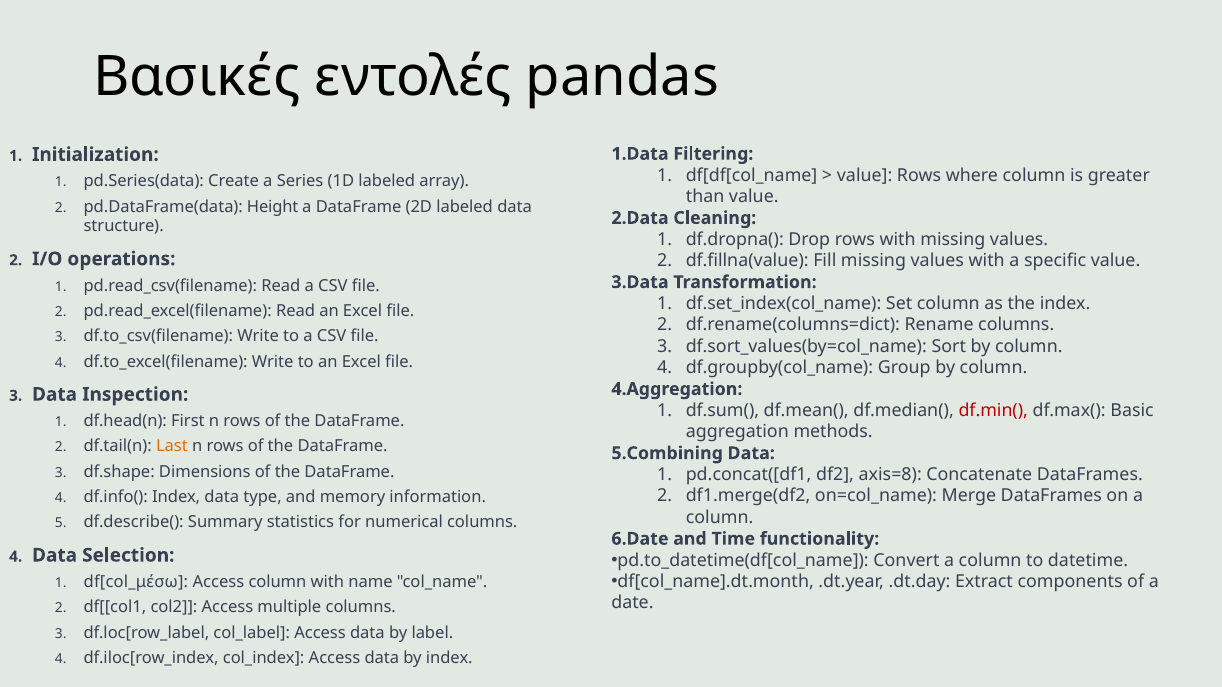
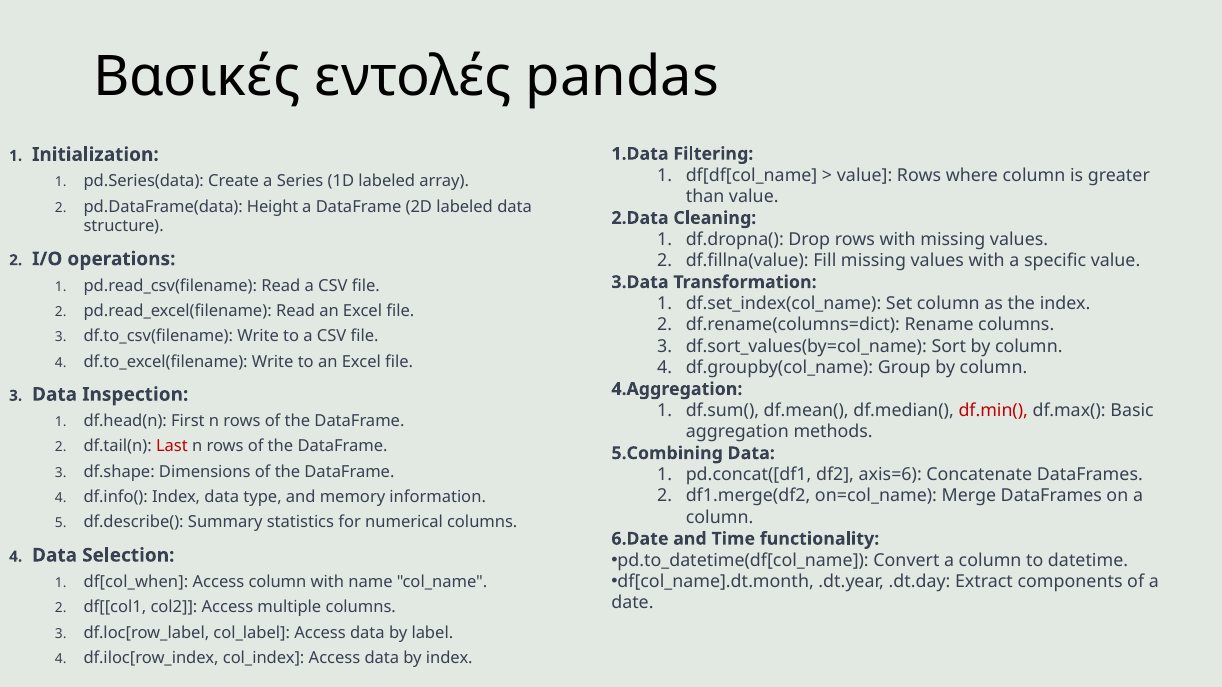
Last colour: orange -> red (172, 447)
axis=8: axis=8 -> axis=6 (890, 475)
df[col_μέσω: df[col_μέσω -> df[col_when (136, 582)
